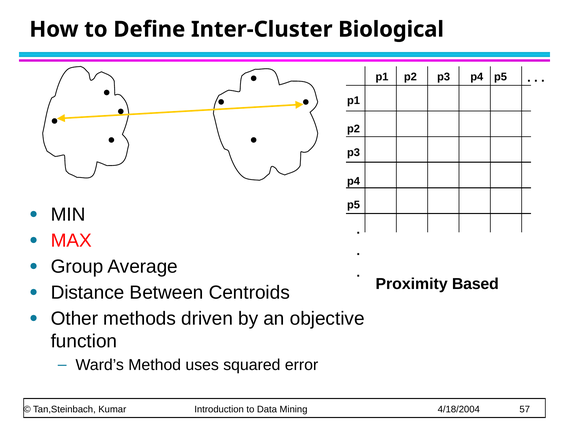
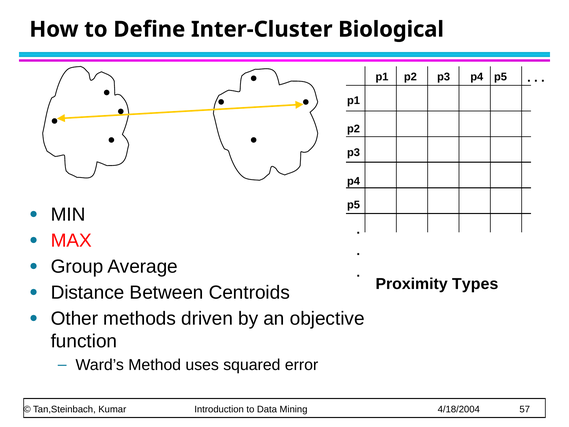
Based: Based -> Types (475, 284)
